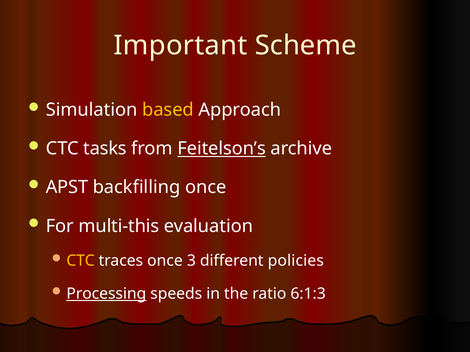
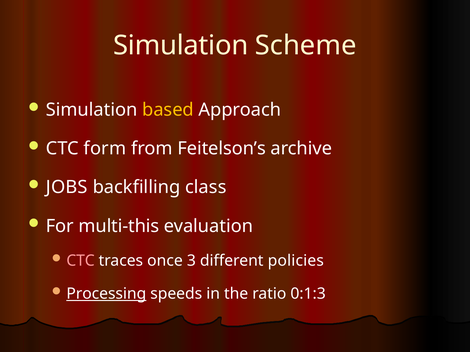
Important: Important -> Simulation (181, 45)
tasks: tasks -> form (105, 149)
Feitelson’s underline: present -> none (222, 149)
APST: APST -> JOBS (67, 188)
backfilling once: once -> class (206, 188)
CTC colour: yellow -> pink (81, 261)
6:1:3: 6:1:3 -> 0:1:3 (308, 294)
